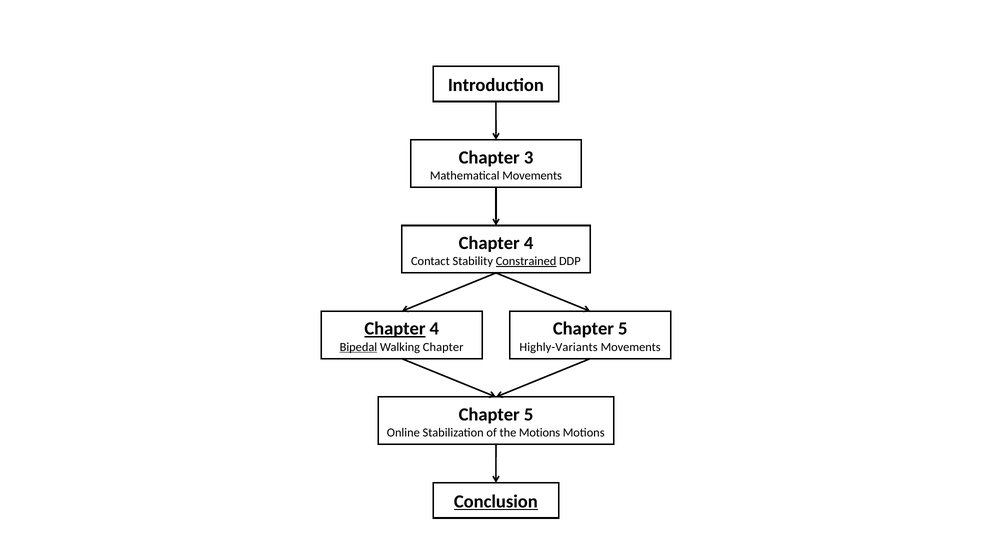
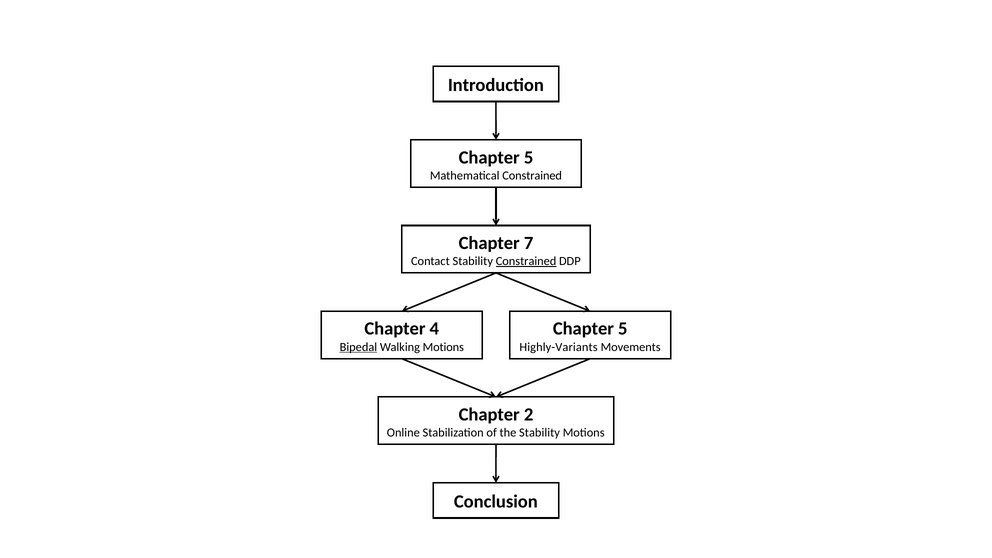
3: 3 -> 5 (529, 157)
Mathematical Movements: Movements -> Constrained (532, 176)
4: 4 -> 7 (529, 243)
Chapter underline: present -> none (395, 329)
Walking Chapter: Chapter -> Motions (443, 347)
5: 5 -> 2 (529, 415)
the Motions: Motions -> Stability (540, 433)
Conclusion underline: present -> none (496, 502)
